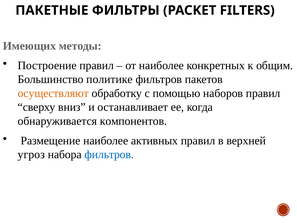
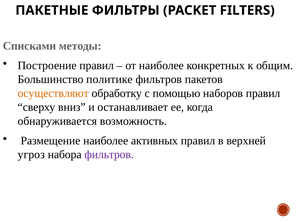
Имеющих: Имеющих -> Списками (30, 46)
компонентов: компонентов -> возможность (133, 121)
фильтров colour: blue -> purple (109, 154)
